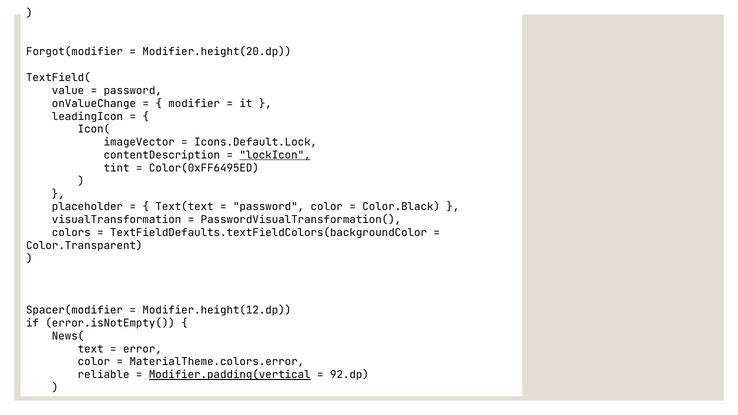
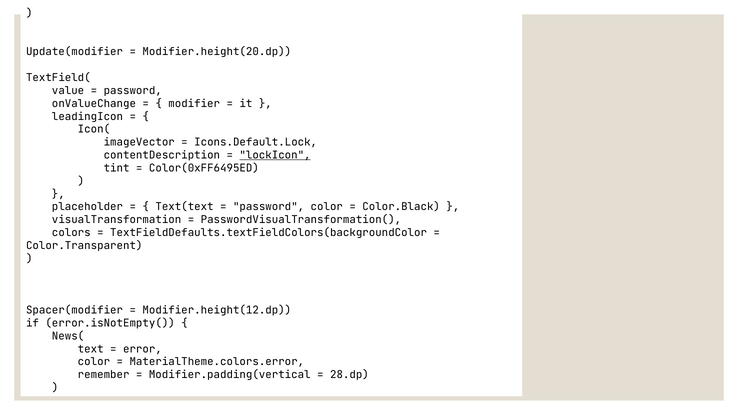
Forgot(modifier: Forgot(modifier -> Update(modifier (75, 52)
reliable: reliable -> remember (104, 375)
Modifier.padding(vertical underline: present -> none (230, 375)
92.dp: 92.dp -> 28.dp (349, 375)
